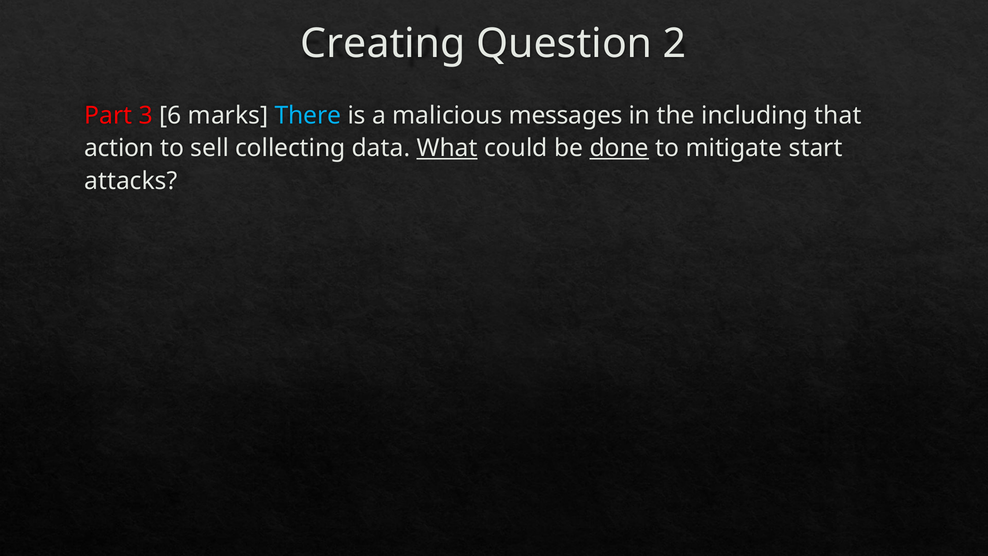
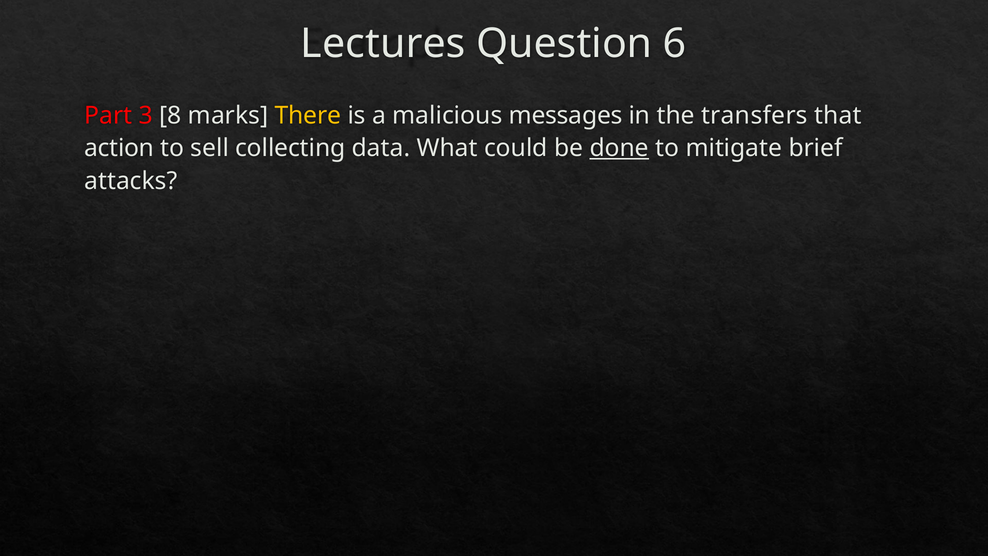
Creating: Creating -> Lectures (383, 44)
2: 2 -> 6 (675, 44)
6: 6 -> 8 (170, 116)
There colour: light blue -> yellow (308, 116)
including: including -> transfers (755, 116)
What underline: present -> none (447, 148)
start: start -> brief (816, 148)
